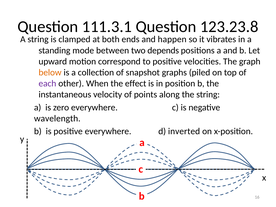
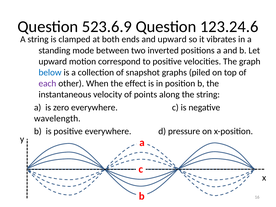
111.3.1: 111.3.1 -> 523.6.9 (107, 27)
123.23.8: 123.23.8 -> 123.24.6 (229, 27)
and happen: happen -> upward (172, 39)
depends: depends -> inverted (163, 50)
below colour: orange -> blue (50, 72)
inverted: inverted -> pressure (184, 131)
